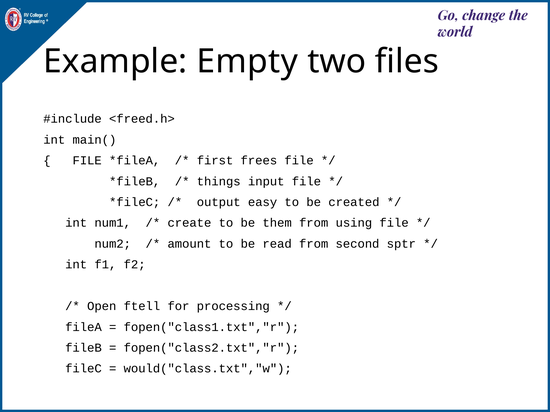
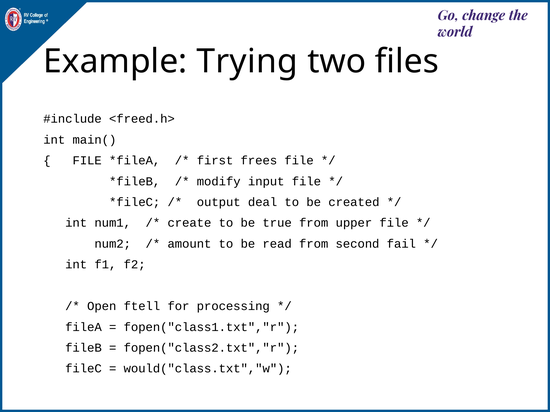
Empty: Empty -> Trying (247, 62)
things: things -> modify (219, 182)
easy: easy -> deal (263, 202)
them: them -> true (277, 223)
using: using -> upper (354, 223)
sptr: sptr -> fail (401, 244)
